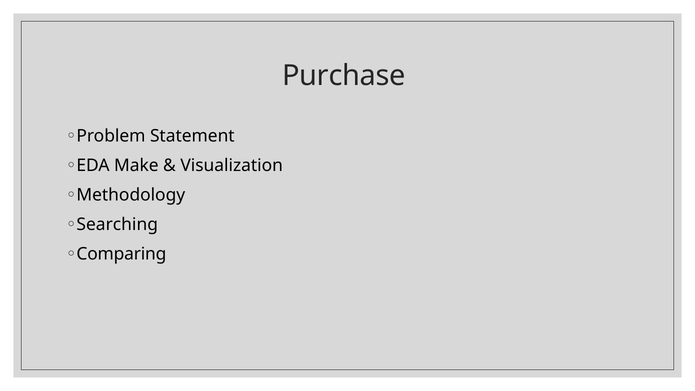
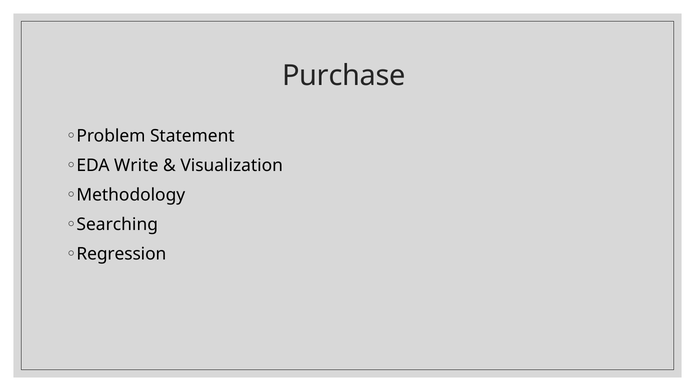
Make: Make -> Write (136, 166)
Comparing: Comparing -> Regression (121, 254)
